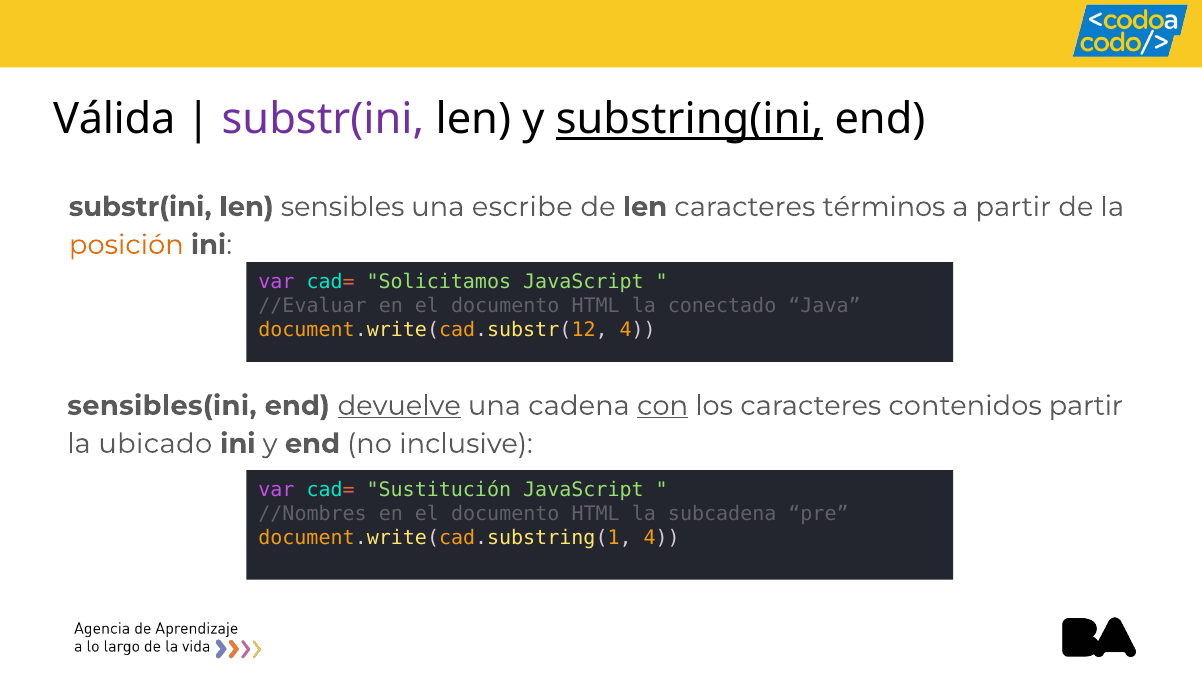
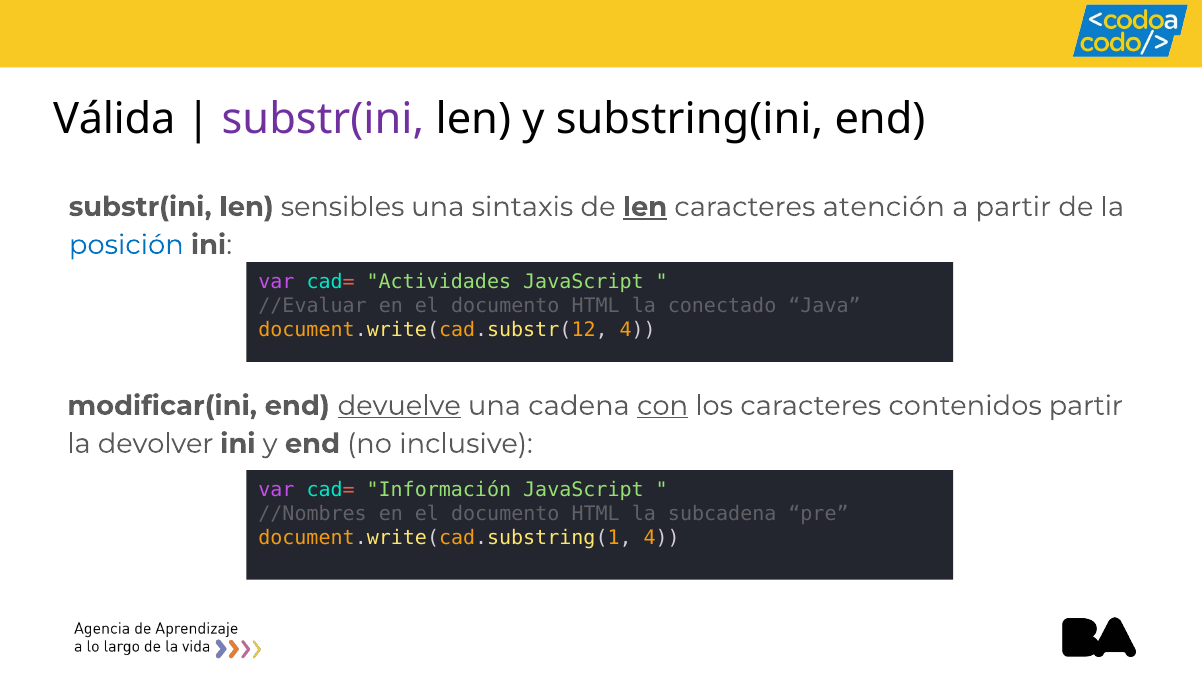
substring(ini underline: present -> none (690, 120)
escribe: escribe -> sintaxis (522, 207)
len underline: none -> present (645, 207)
términos: términos -> atención (884, 207)
posición colour: orange -> blue (126, 245)
Solicitamos: Solicitamos -> Actividades (439, 281)
sensibles(ini: sensibles(ini -> modificar(ini (162, 406)
ubicado: ubicado -> devolver (156, 444)
Sustitución: Sustitución -> Información (439, 490)
